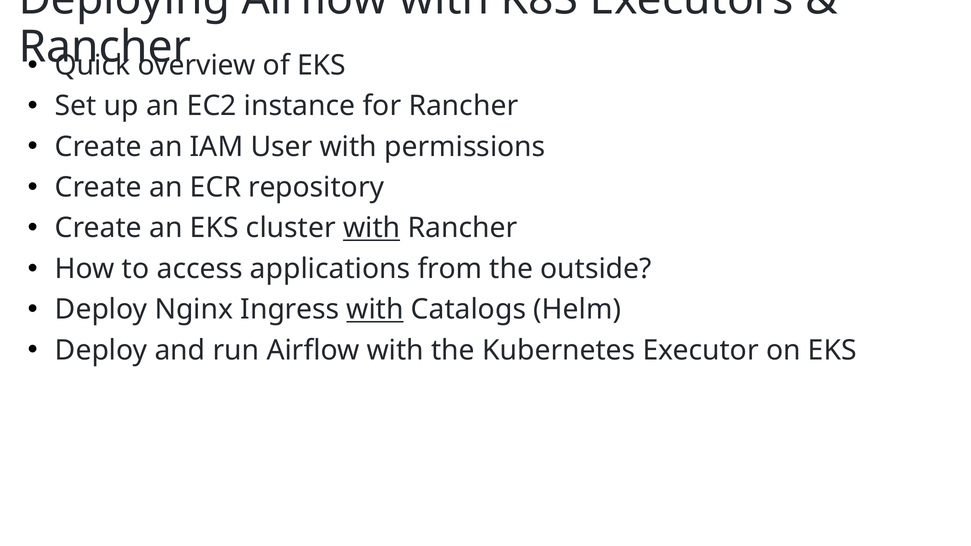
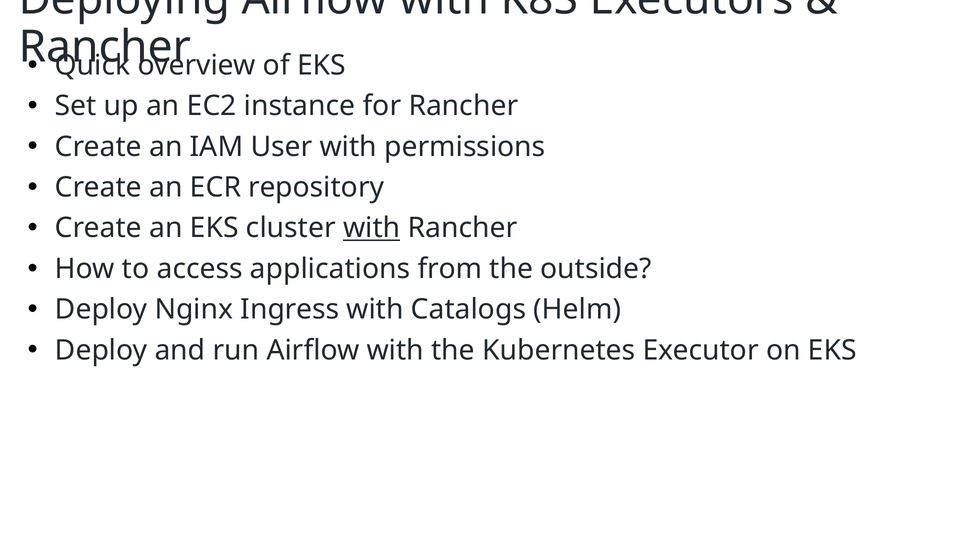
with underline: present -> none (375, 310)
